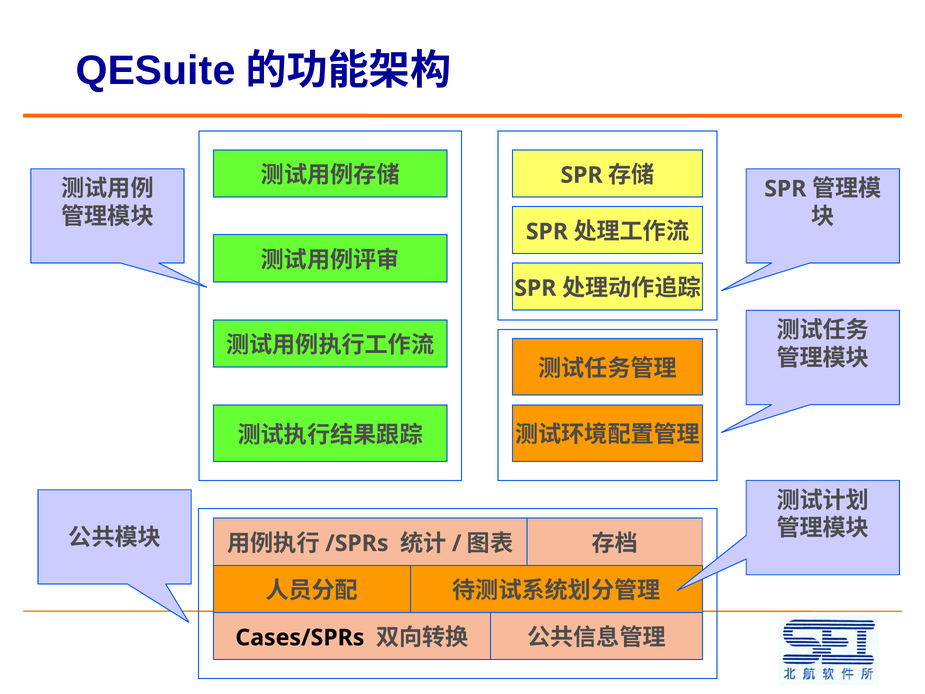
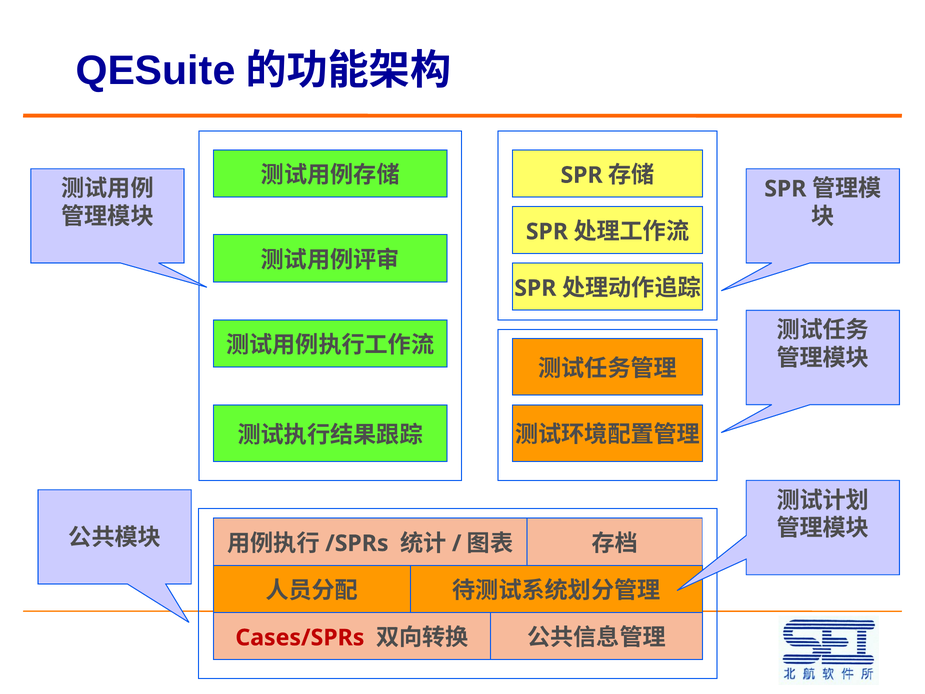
Cases/SPRs colour: black -> red (300, 637)
